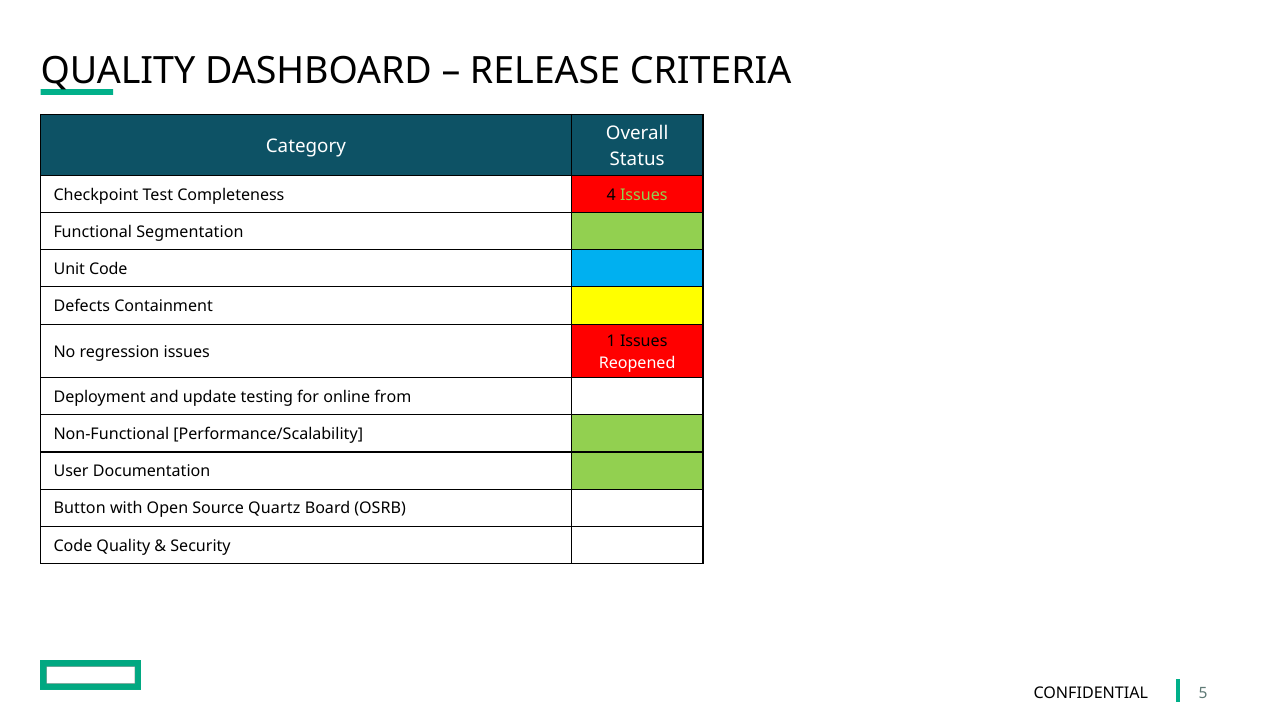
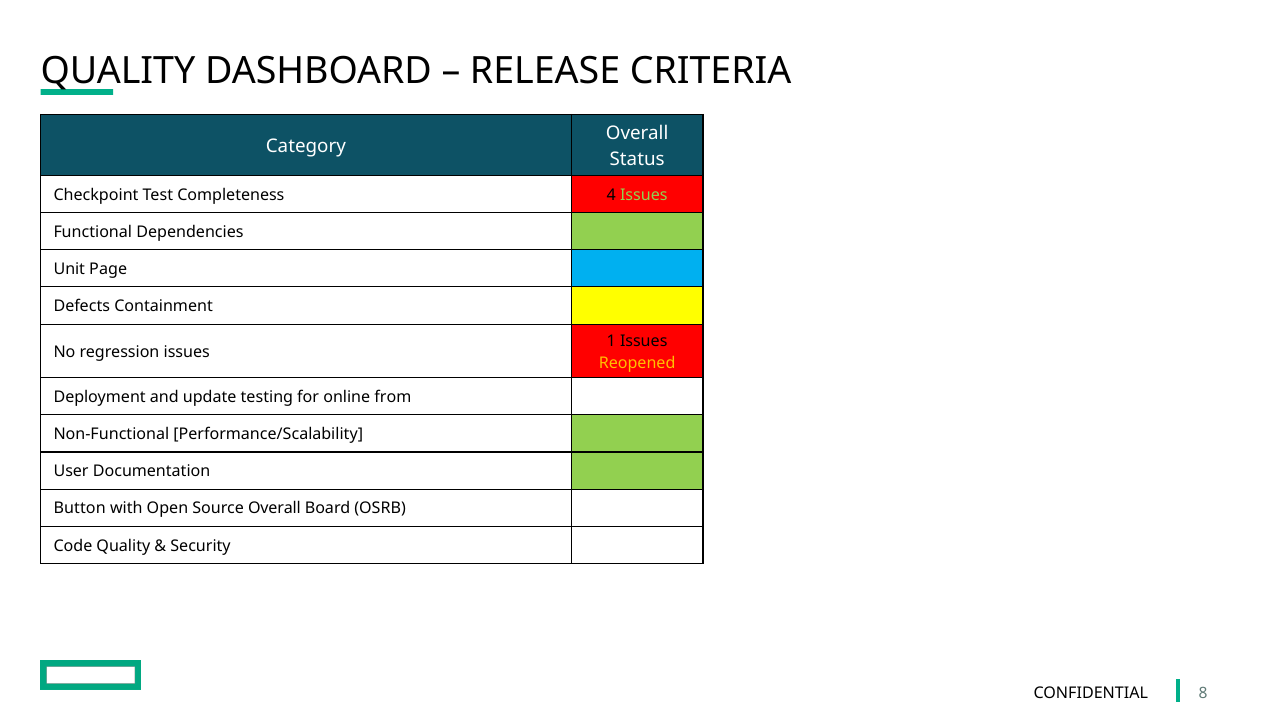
Segmentation: Segmentation -> Dependencies (190, 232)
Unit Code: Code -> Page (108, 269)
Reopened colour: white -> yellow (637, 362)
Source Quartz: Quartz -> Overall (274, 508)
5: 5 -> 8 (1203, 693)
